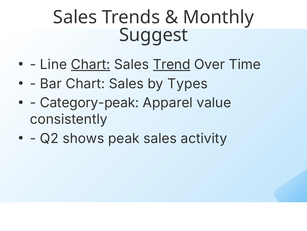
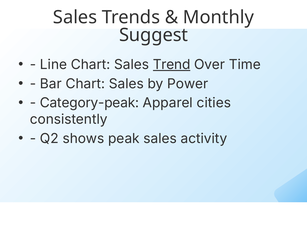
Chart underline: present -> none (91, 64)
Types: Types -> Power (188, 84)
value: value -> cities (214, 103)
